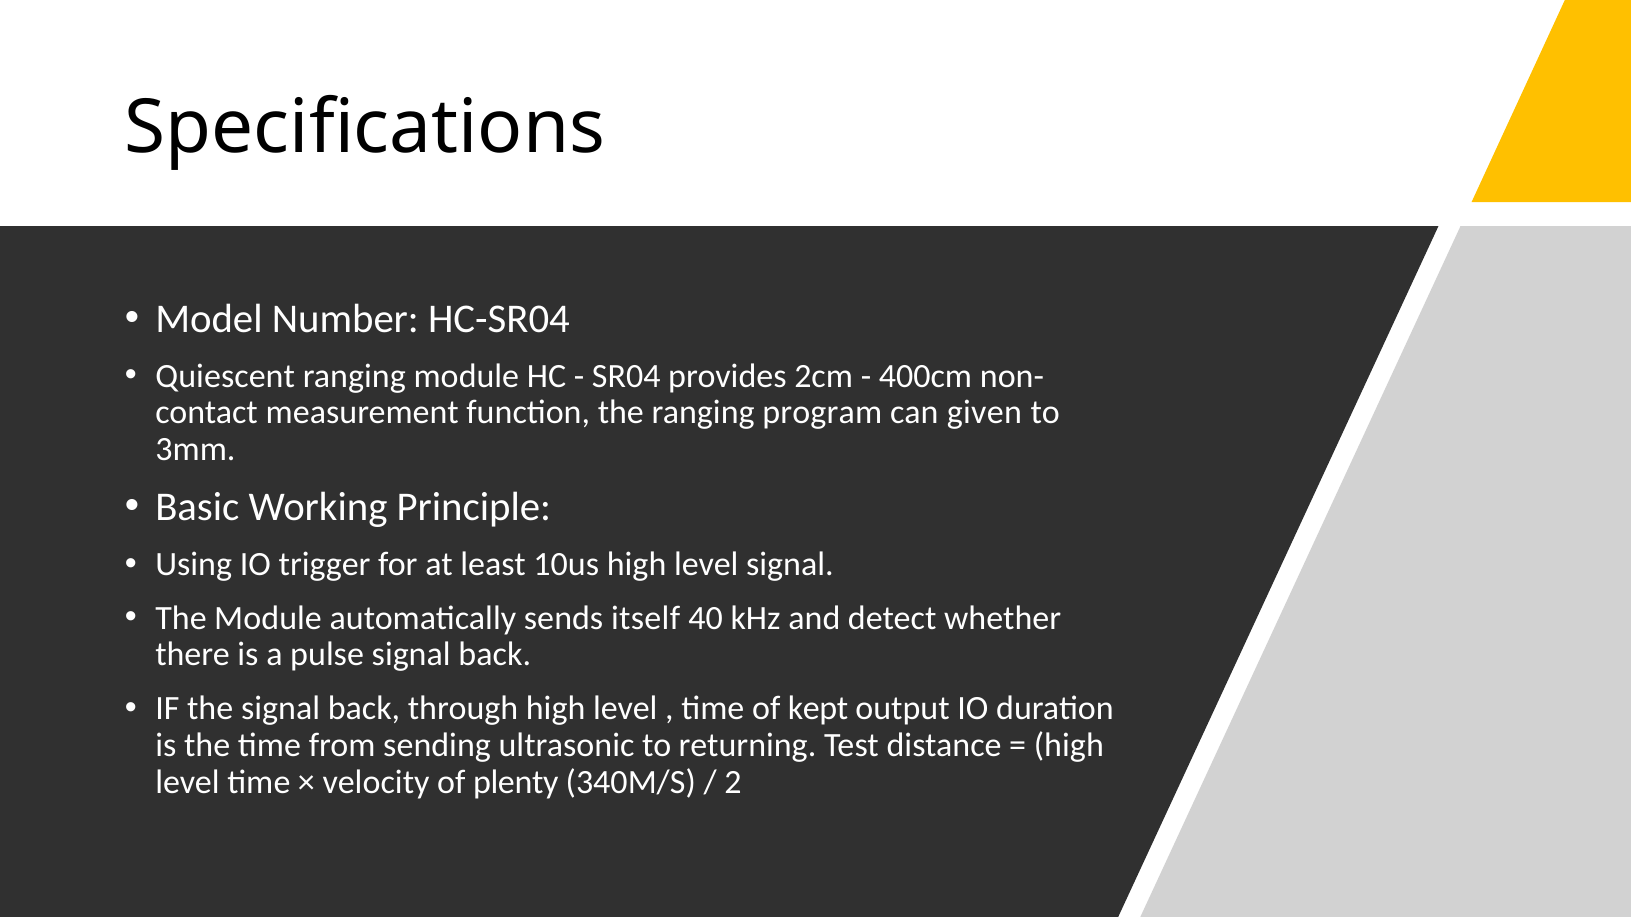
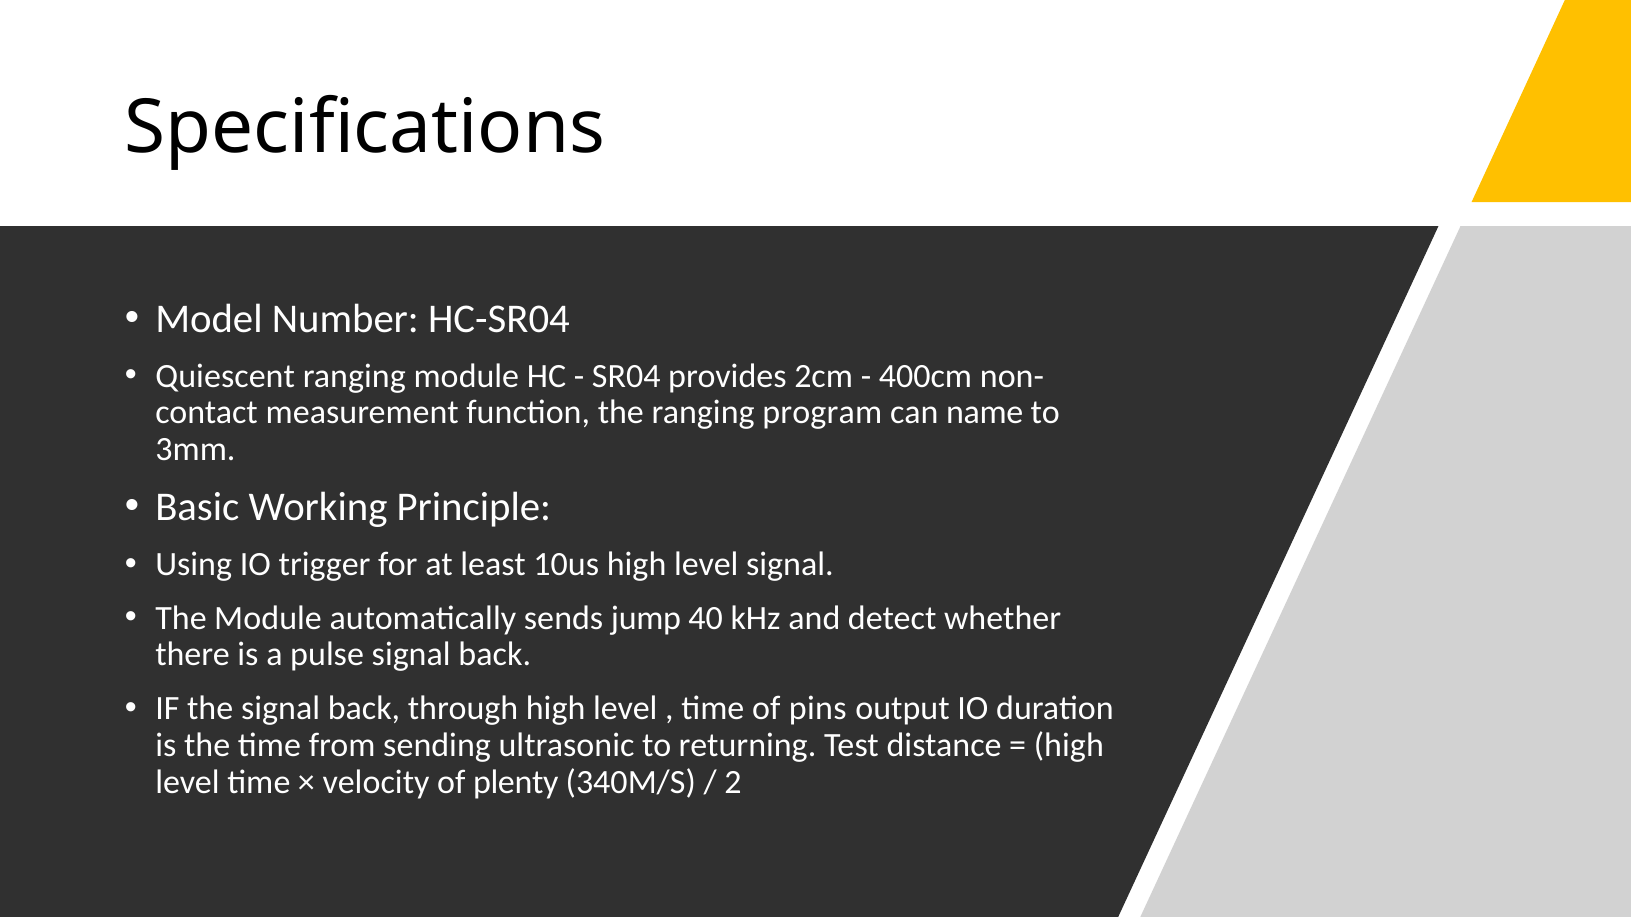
given: given -> name (985, 413)
itself: itself -> jump (646, 618)
kept: kept -> pins (818, 709)
